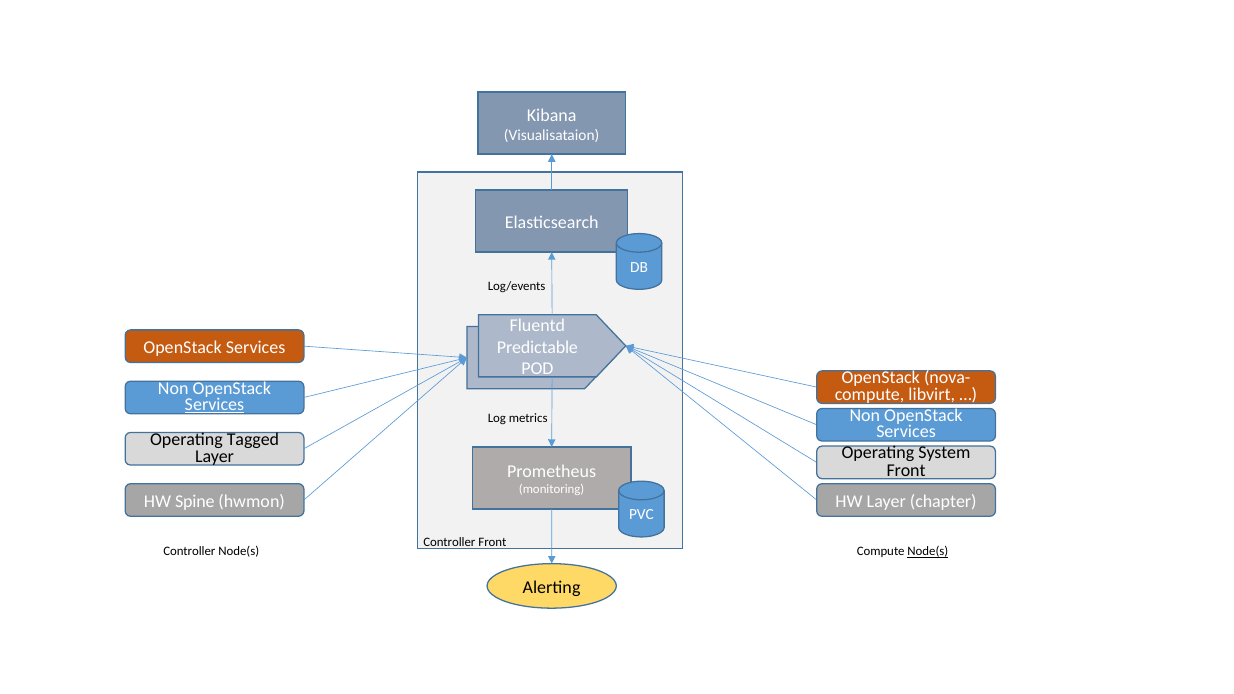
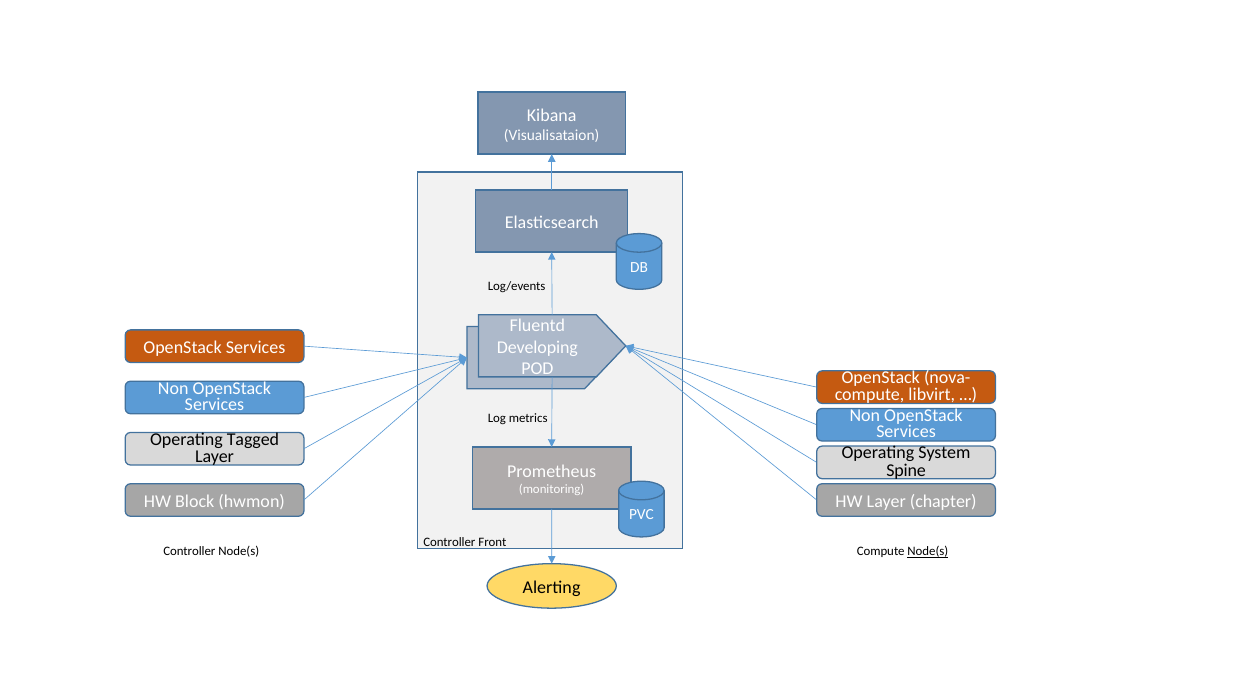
Predictable: Predictable -> Developing (537, 347)
Services underline: present -> none (214, 405)
Front: Front -> Spine (906, 470)
Spine: Spine -> Block (195, 501)
